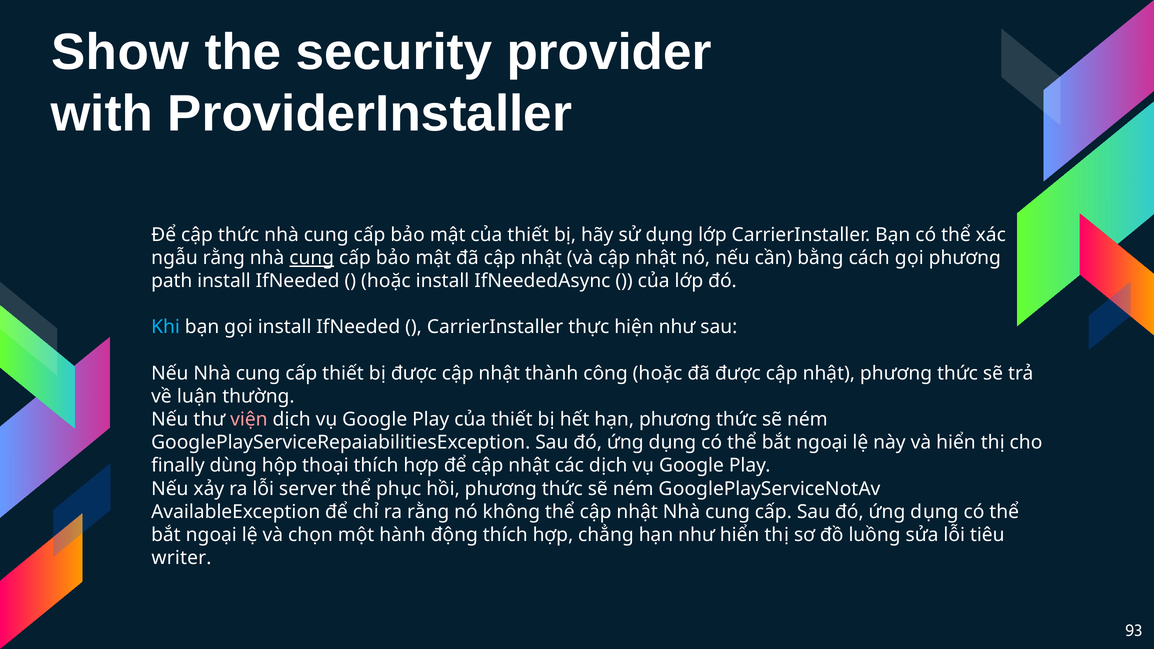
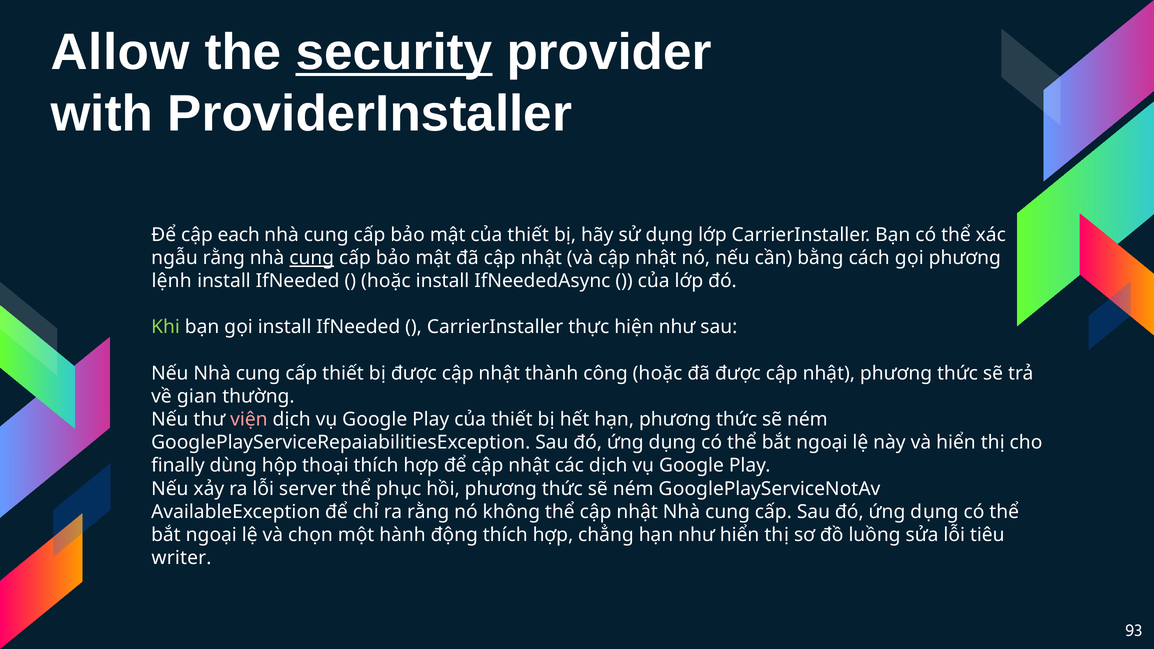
Show: Show -> Allow (120, 52)
security underline: none -> present (394, 52)
cập thức: thức -> each (239, 235)
path: path -> lệnh (172, 281)
Khi colour: light blue -> light green (166, 327)
luận: luận -> gian (197, 396)
